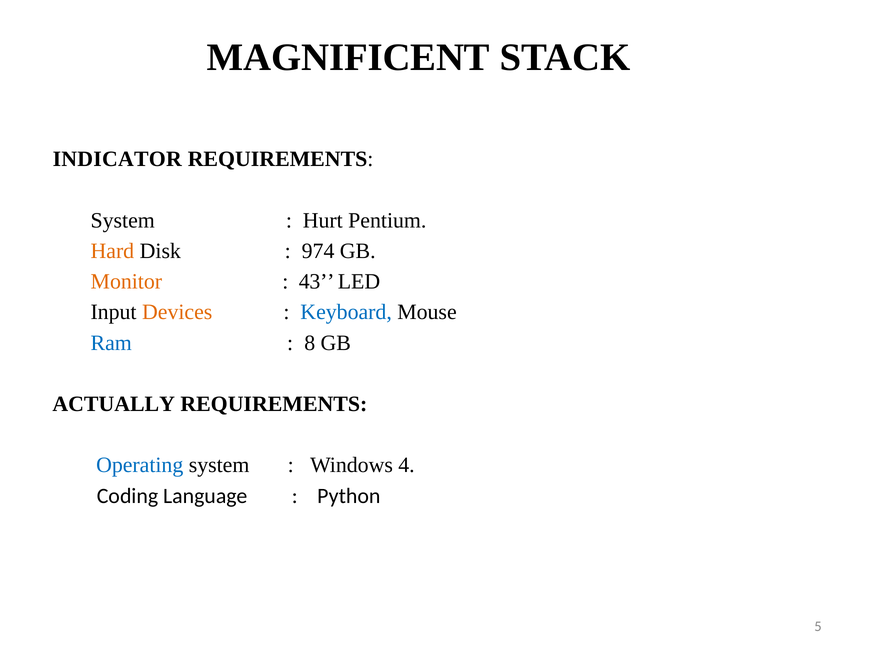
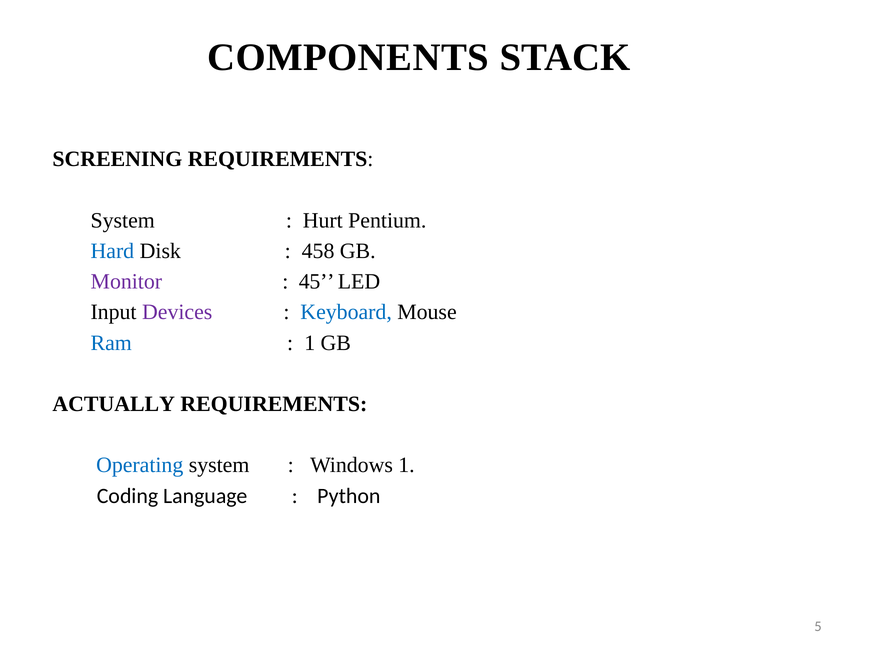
MAGNIFICENT: MAGNIFICENT -> COMPONENTS (348, 57)
INDICATOR: INDICATOR -> SCREENING (117, 159)
Hard colour: orange -> blue (112, 251)
974: 974 -> 458 (318, 251)
Monitor colour: orange -> purple (126, 281)
43: 43 -> 45 (317, 281)
Devices colour: orange -> purple (177, 312)
8: 8 -> 1 (310, 343)
Windows 4: 4 -> 1 (407, 465)
